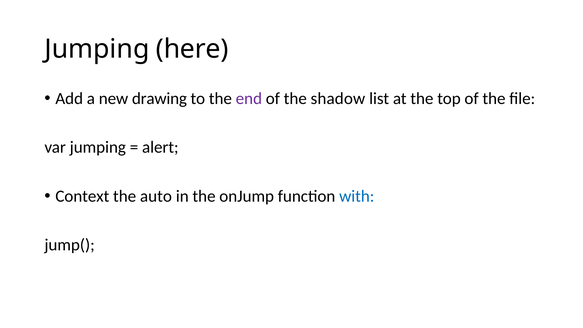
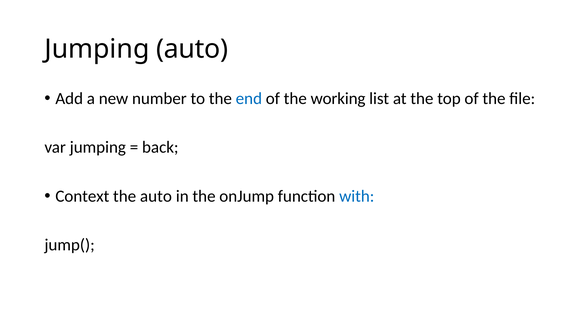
Jumping here: here -> auto (192, 49)
drawing: drawing -> number (159, 99)
end colour: purple -> blue (249, 99)
shadow: shadow -> working (338, 99)
alert: alert -> back (160, 147)
